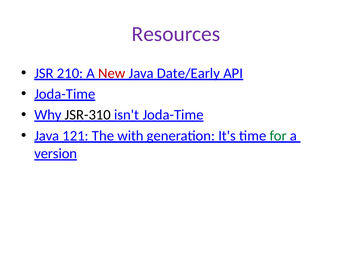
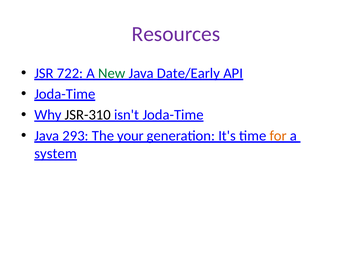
210: 210 -> 722 (70, 73)
New colour: red -> green (112, 73)
121: 121 -> 293 (76, 136)
with: with -> your (130, 136)
for colour: green -> orange (278, 136)
version: version -> system (56, 154)
